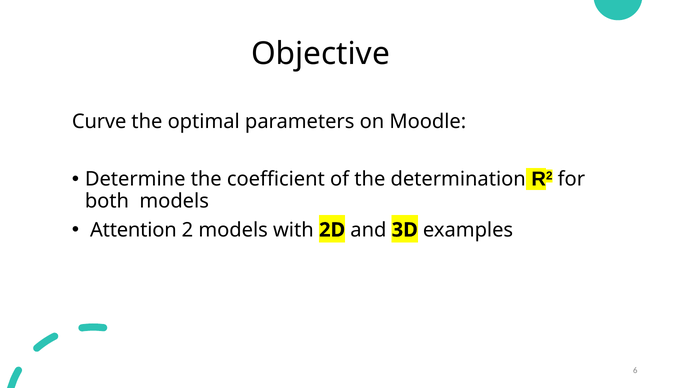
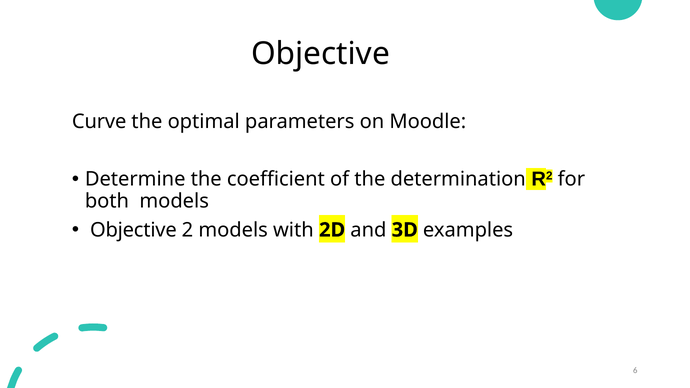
Attention: Attention -> Objective (133, 230)
